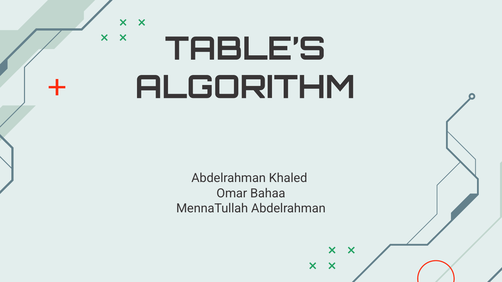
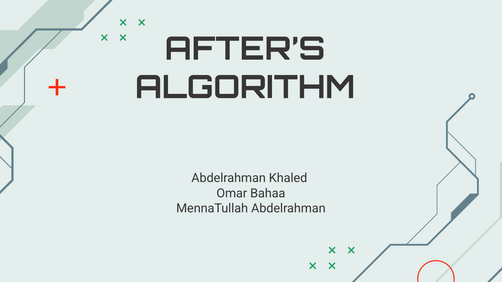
TABLE’S: TABLE’S -> AFTER’S (245, 49)
